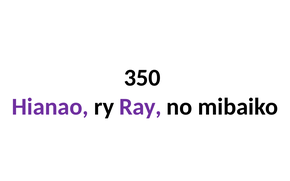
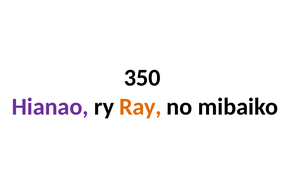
Ray colour: purple -> orange (140, 107)
